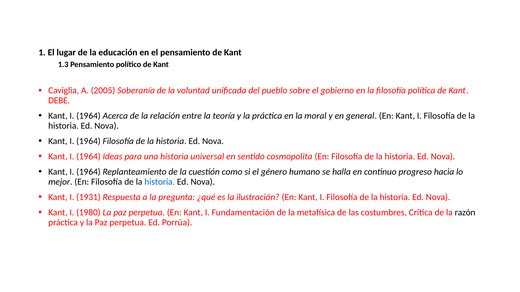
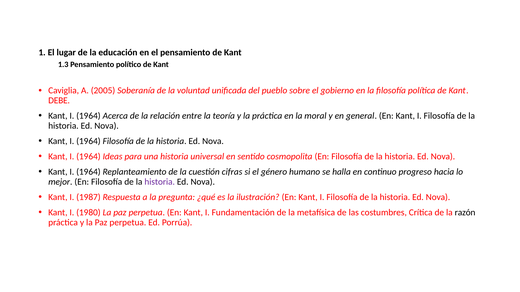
como: como -> cifras (232, 172)
historia colour: blue -> purple (160, 182)
1931: 1931 -> 1987 (88, 197)
